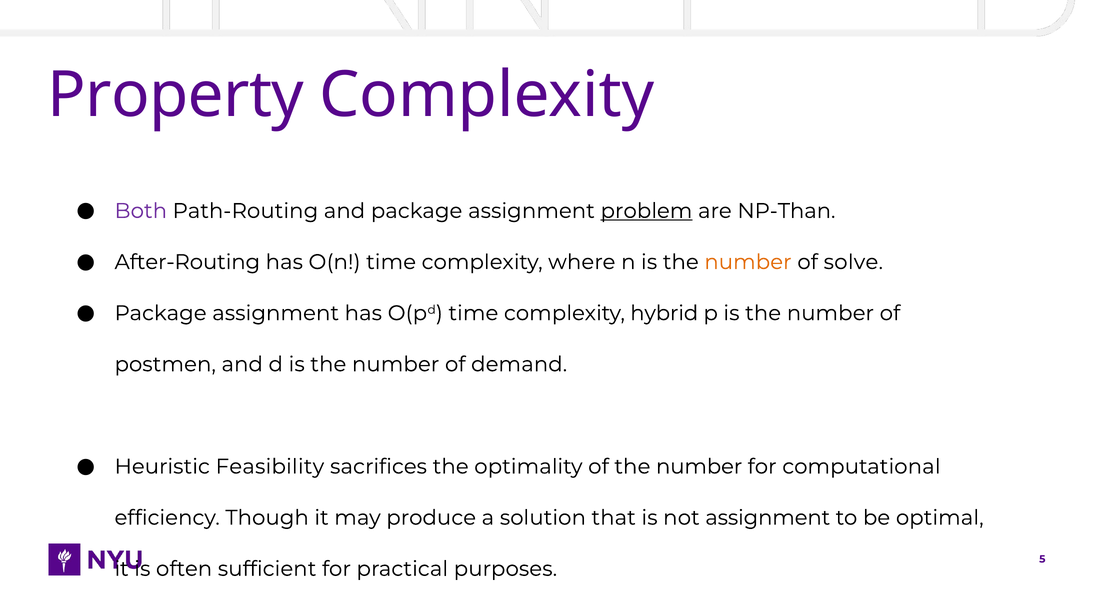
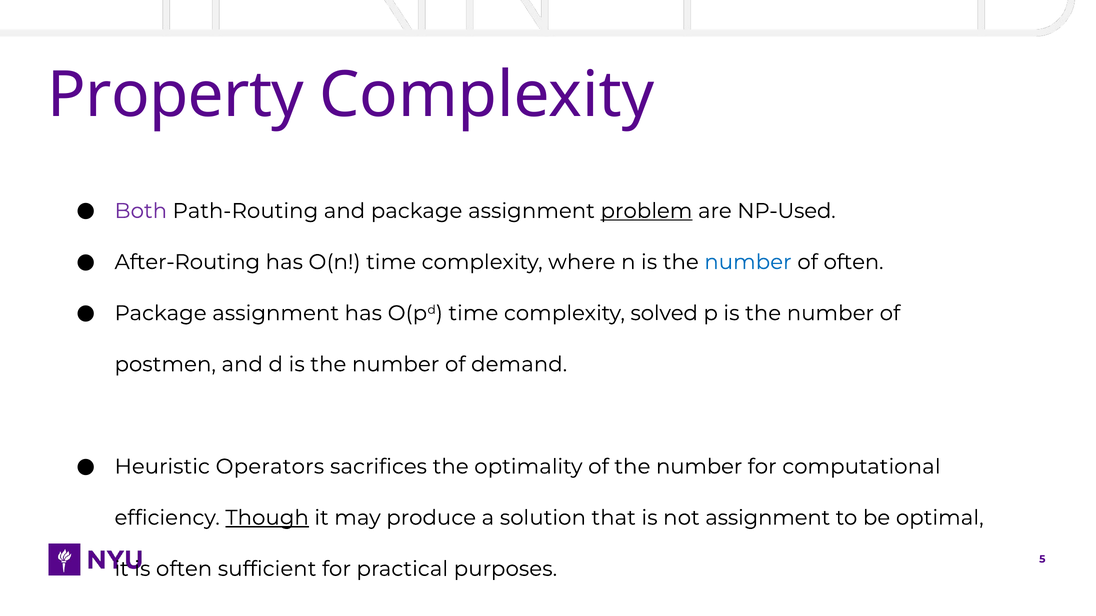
NP-Than: NP-Than -> NP-Used (786, 211)
number colour: orange -> blue (748, 262)
of solve: solve -> often (854, 262)
hybrid: hybrid -> solved (664, 313)
Feasibility: Feasibility -> Operators (270, 467)
Though underline: none -> present (267, 518)
